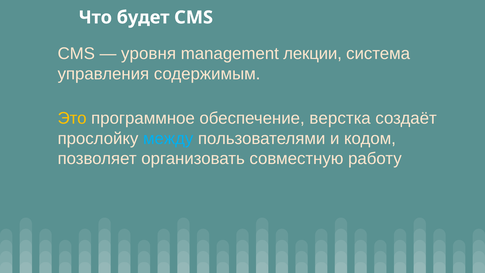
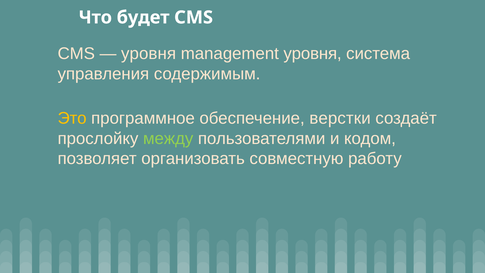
management лекции: лекции -> уровня (313, 54)
верстка: верстка -> верстки (340, 118)
между colour: light blue -> light green (168, 138)
